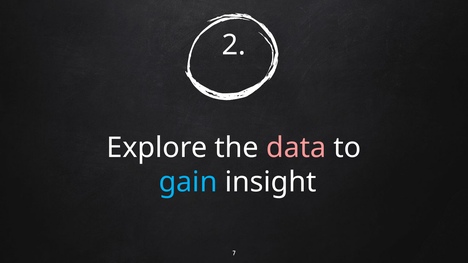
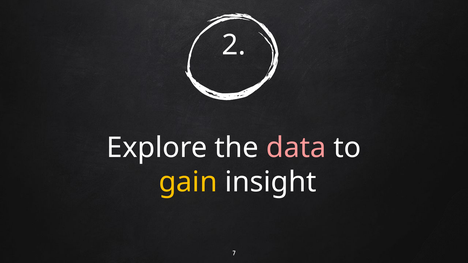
gain colour: light blue -> yellow (188, 182)
